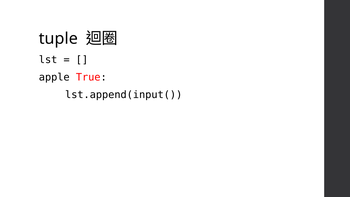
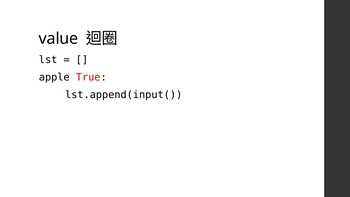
tuple: tuple -> value (58, 38)
